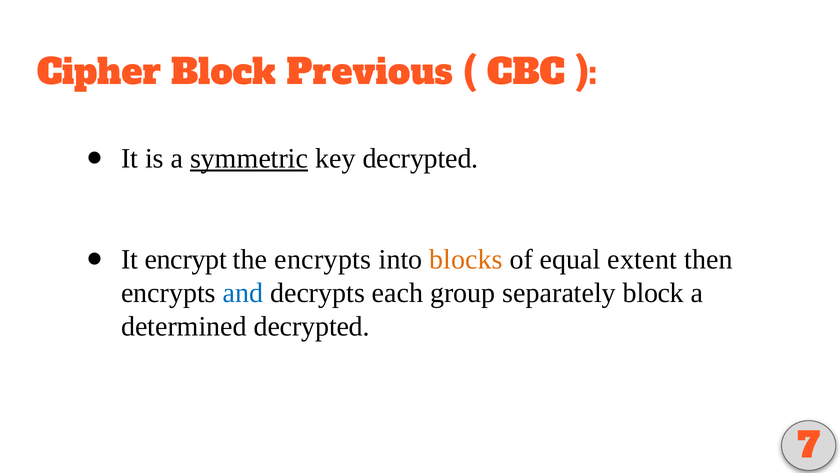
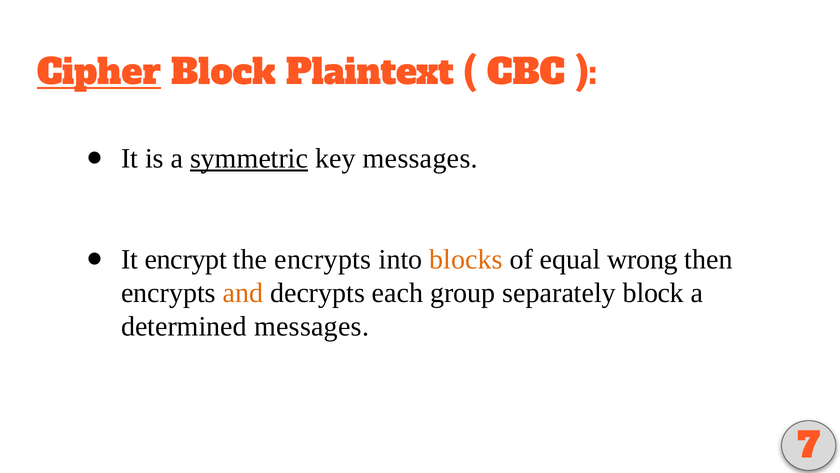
Cipher underline: none -> present (99, 73)
Previous: Previous -> Plaintext (370, 73)
key decrypted: decrypted -> messages (420, 158)
extent: extent -> wrong (643, 259)
and colour: blue -> orange (243, 293)
determined decrypted: decrypted -> messages (312, 326)
